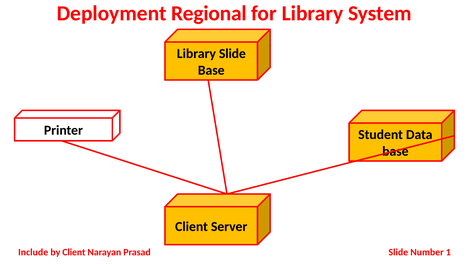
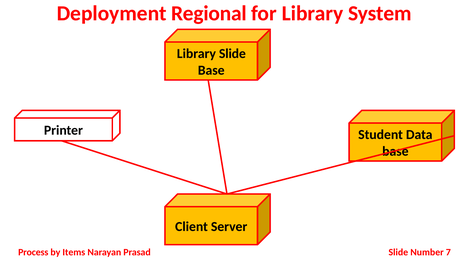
Include: Include -> Process (33, 252)
by Client: Client -> Items (74, 252)
1: 1 -> 7 (448, 252)
